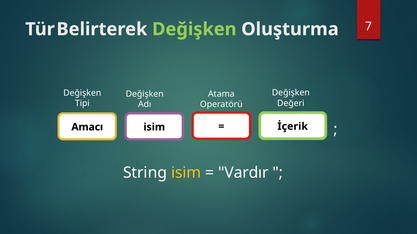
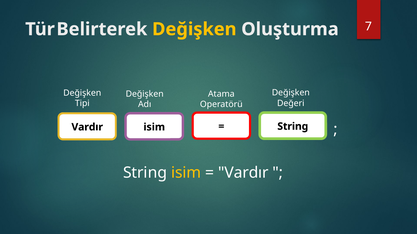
Değişken colour: light green -> yellow (194, 29)
Amacı: Amacı -> Vardır (87, 127)
İçerik: İçerik -> String (293, 127)
